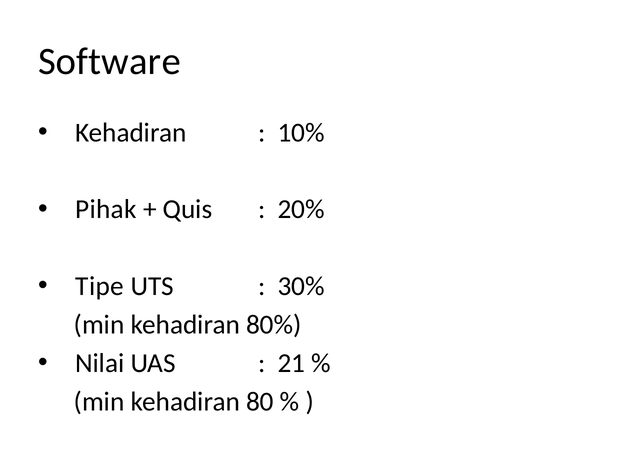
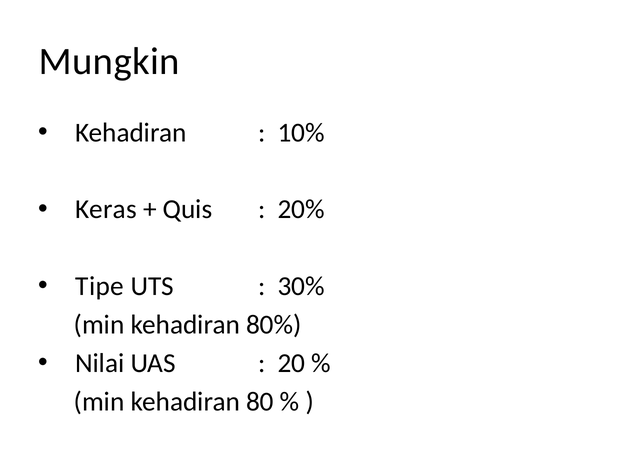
Software: Software -> Mungkin (109, 61)
Pihak: Pihak -> Keras (106, 209)
21: 21 -> 20 (291, 363)
